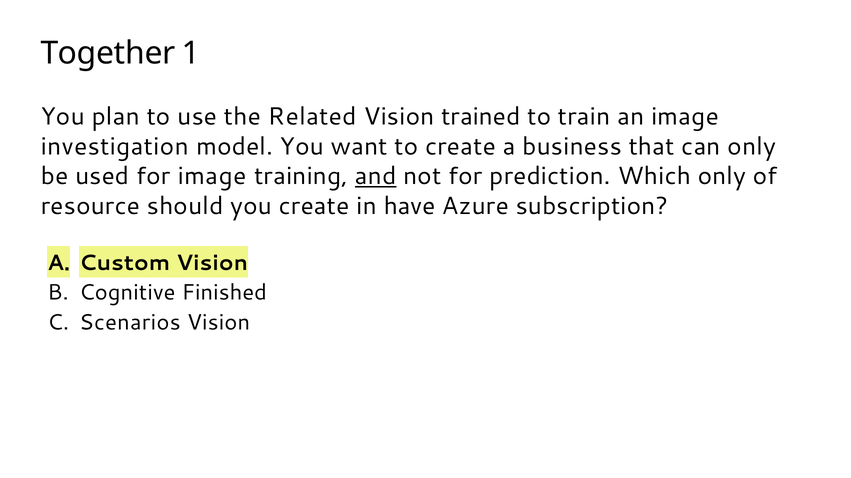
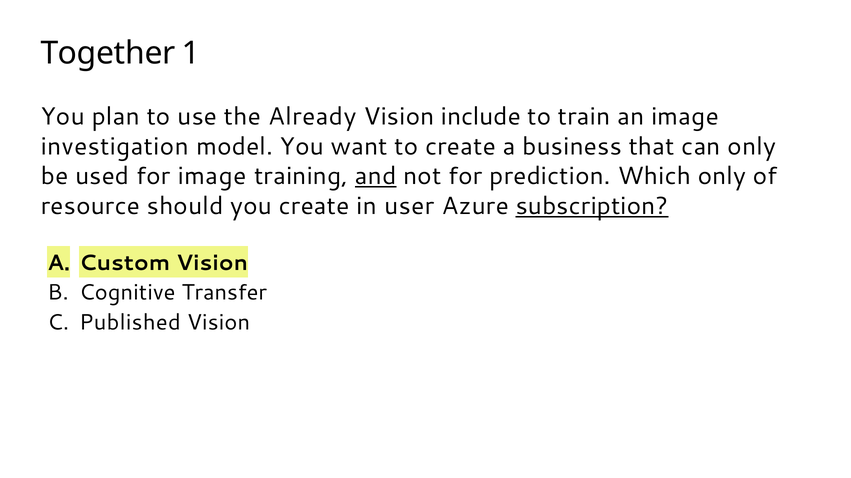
Related: Related -> Already (312, 117)
trained: trained -> include (481, 117)
have: have -> user (409, 206)
subscription underline: none -> present (592, 206)
Finished: Finished -> Transfer (224, 293)
Scenarios: Scenarios -> Published (130, 323)
